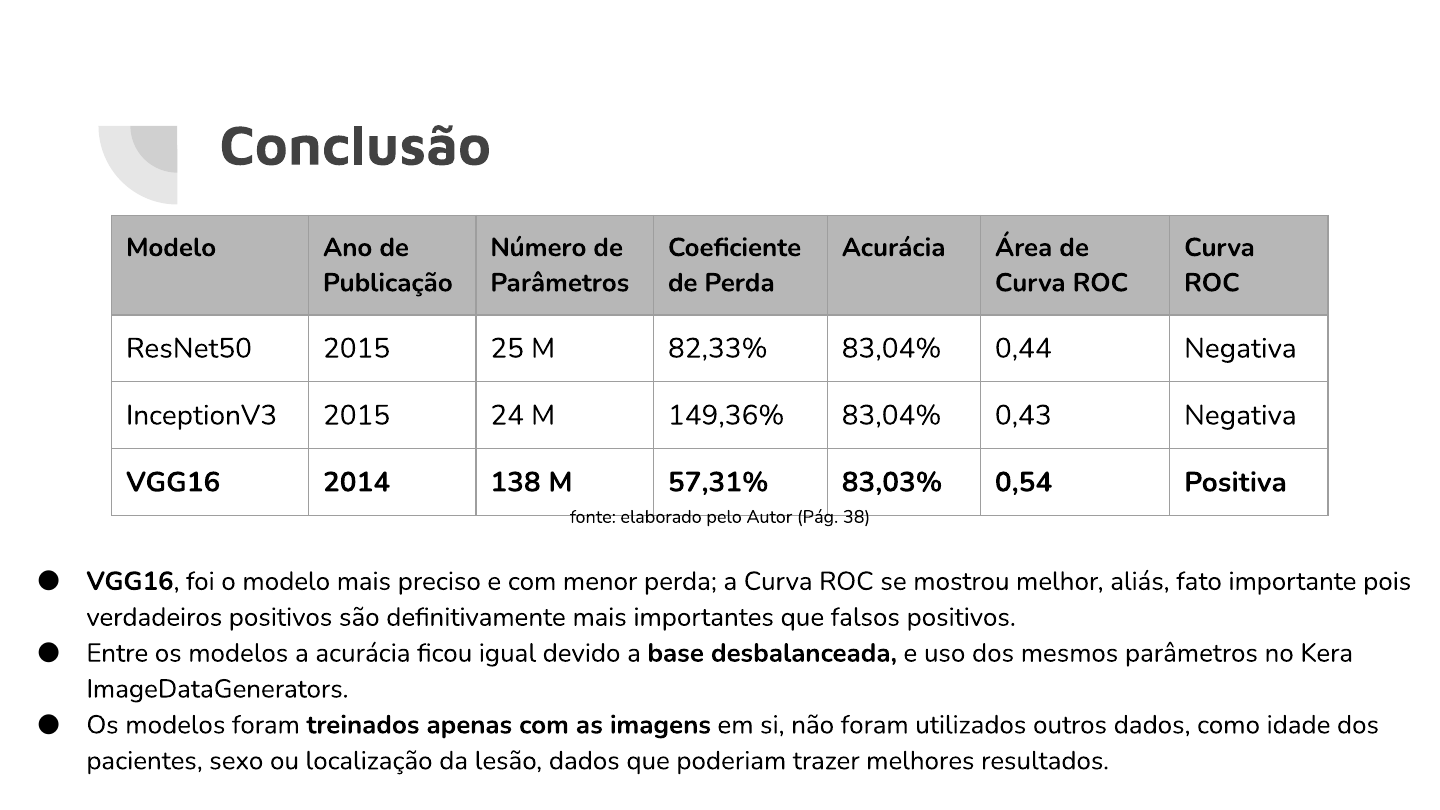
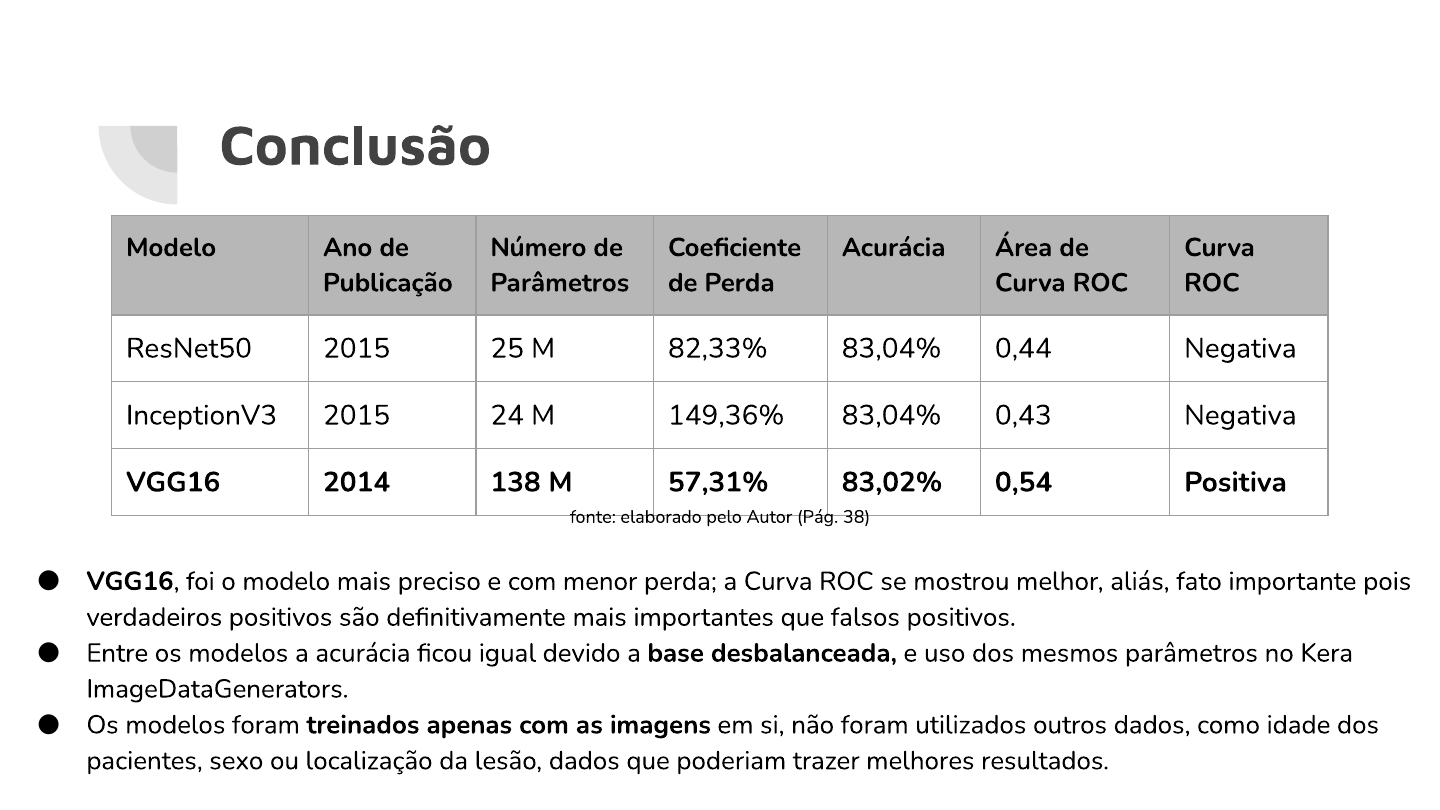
83,03%: 83,03% -> 83,02% (892, 482)
